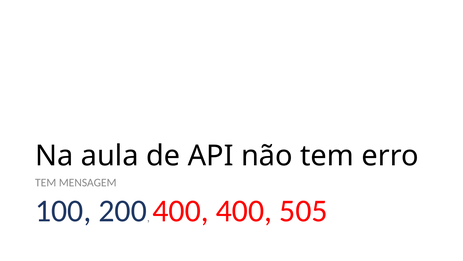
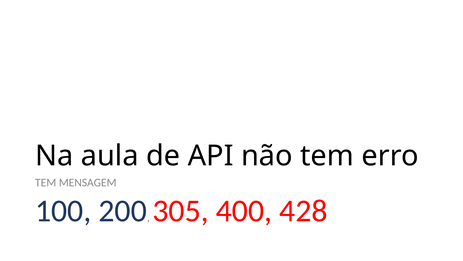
400: 400 -> 305 (181, 210)
505: 505 -> 428 (303, 210)
